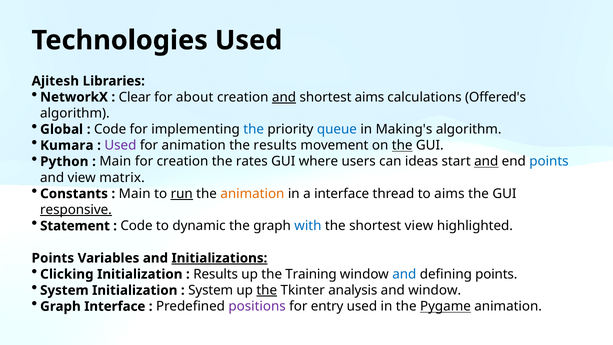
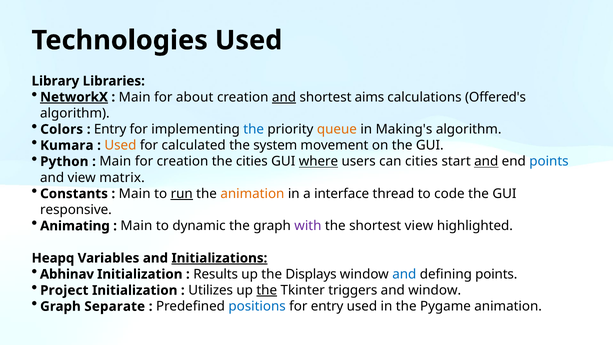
Ajitesh: Ajitesh -> Library (55, 81)
NetworkX underline: none -> present (74, 97)
Clear: Clear -> Main (135, 97)
Global: Global -> Colors (62, 129)
Code: Code -> Entry (110, 129)
queue colour: blue -> orange (337, 129)
Used colour: purple -> orange (120, 145)
for animation: animation -> calculated (194, 145)
the results: results -> system (275, 145)
the underline: present -> none (402, 145)
the rates: rates -> cities (252, 161)
where underline: none -> present (318, 161)
can ideas: ideas -> cities (421, 161)
to aims: aims -> code (449, 194)
responsive underline: present -> none (76, 210)
Statement: Statement -> Animating (75, 226)
Code: Code -> Main (136, 226)
with colour: blue -> purple (308, 226)
Points: Points -> Heapq (53, 258)
Clicking: Clicking -> Abhinav (67, 274)
Training: Training -> Displays (311, 274)
System: System -> Project (64, 290)
System: System -> Utilizes (211, 290)
analysis: analysis -> triggers (353, 290)
Graph Interface: Interface -> Separate (115, 306)
positions colour: purple -> blue (257, 306)
Pygame underline: present -> none (445, 306)
